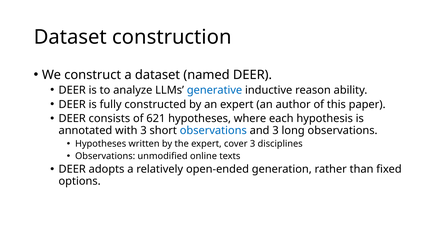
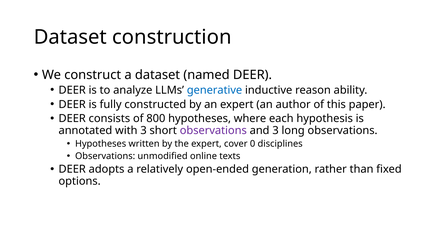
621: 621 -> 800 (156, 118)
observations colour: blue -> purple (213, 130)
cover 3: 3 -> 0 (253, 144)
